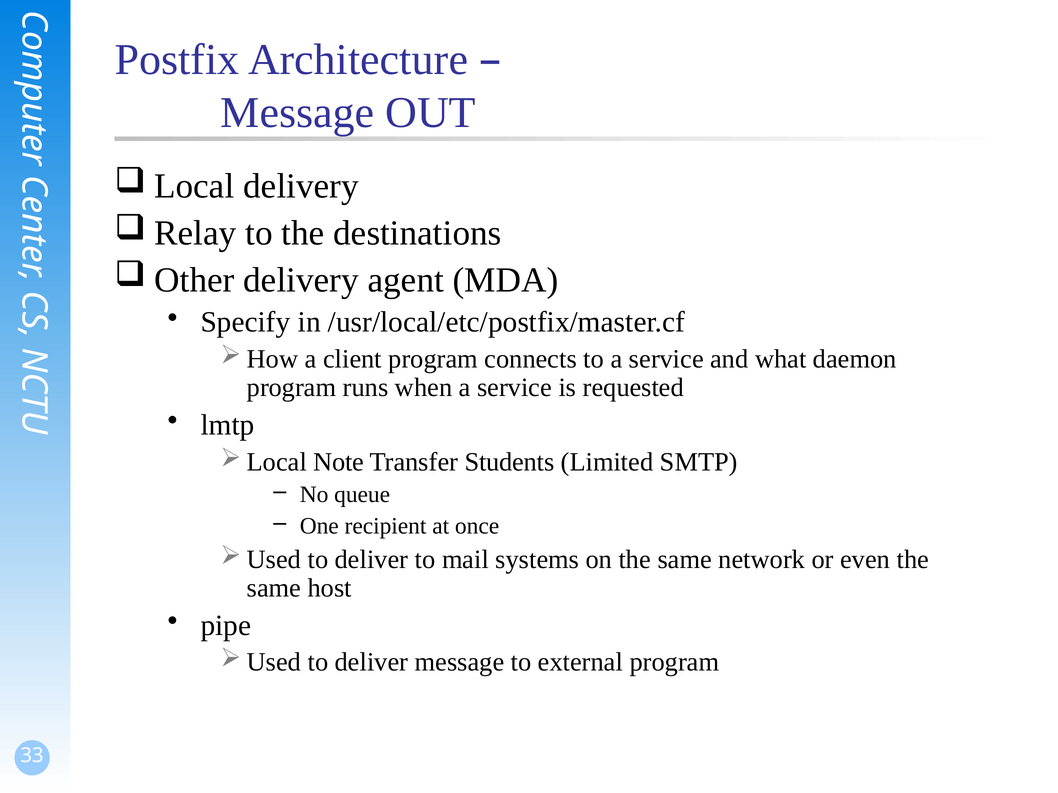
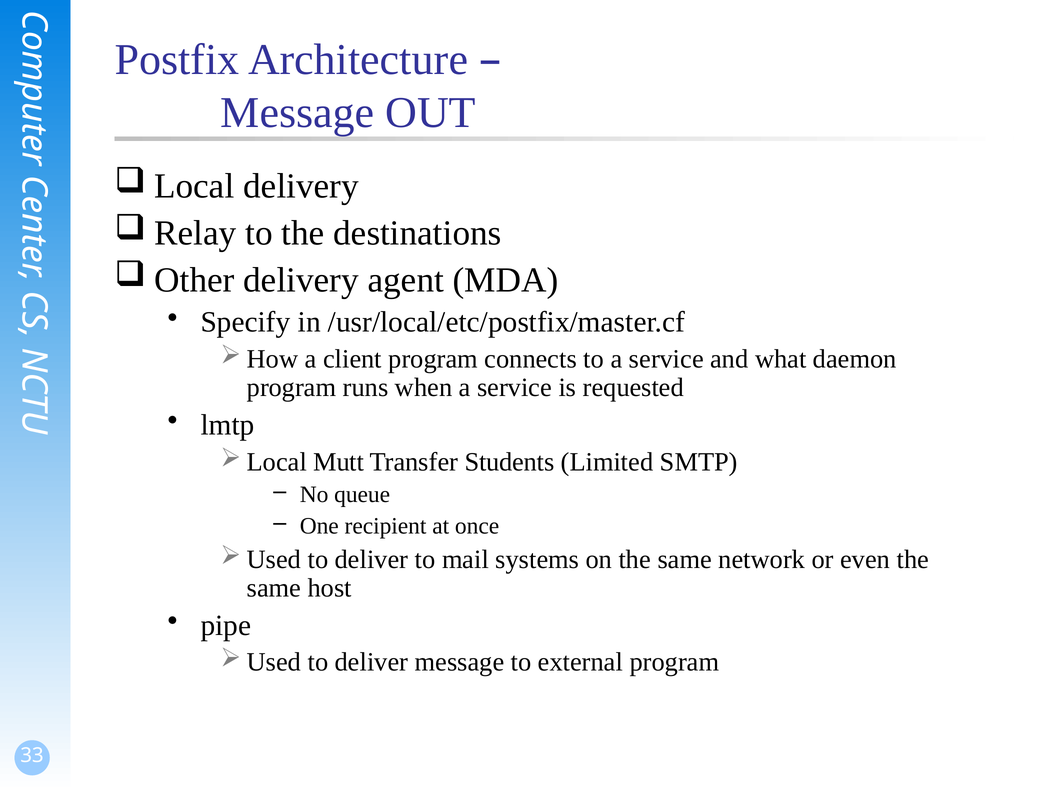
Note: Note -> Mutt (339, 462)
